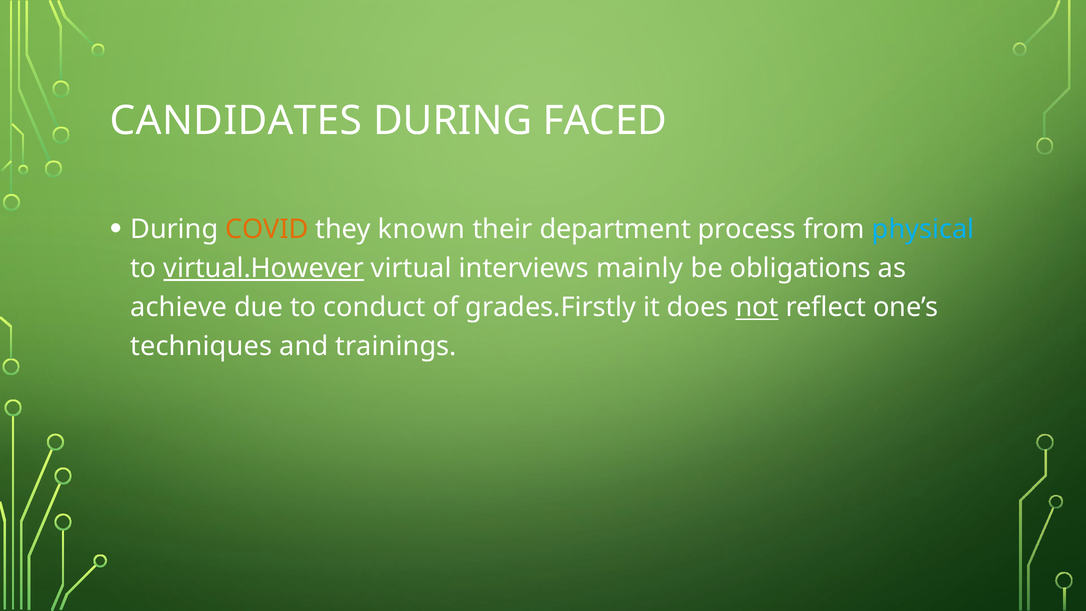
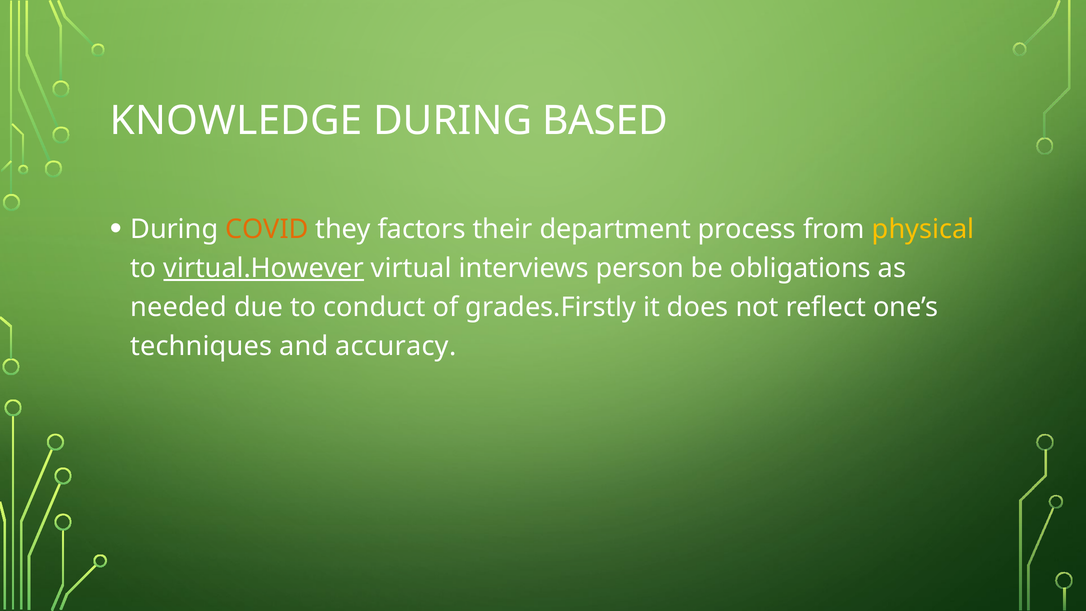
CANDIDATES: CANDIDATES -> KNOWLEDGE (236, 121)
FACED: FACED -> BASED (605, 121)
known: known -> factors (422, 229)
physical colour: light blue -> yellow (923, 229)
mainly: mainly -> person (640, 268)
achieve: achieve -> needed (179, 307)
not underline: present -> none (757, 307)
trainings: trainings -> accuracy (396, 346)
